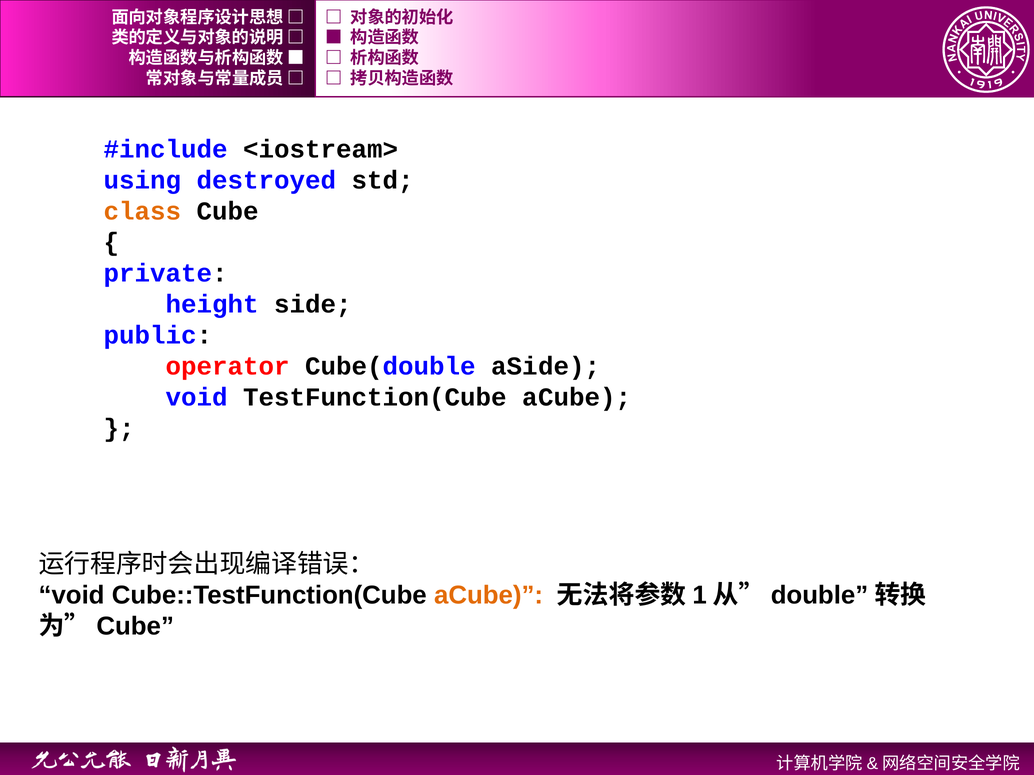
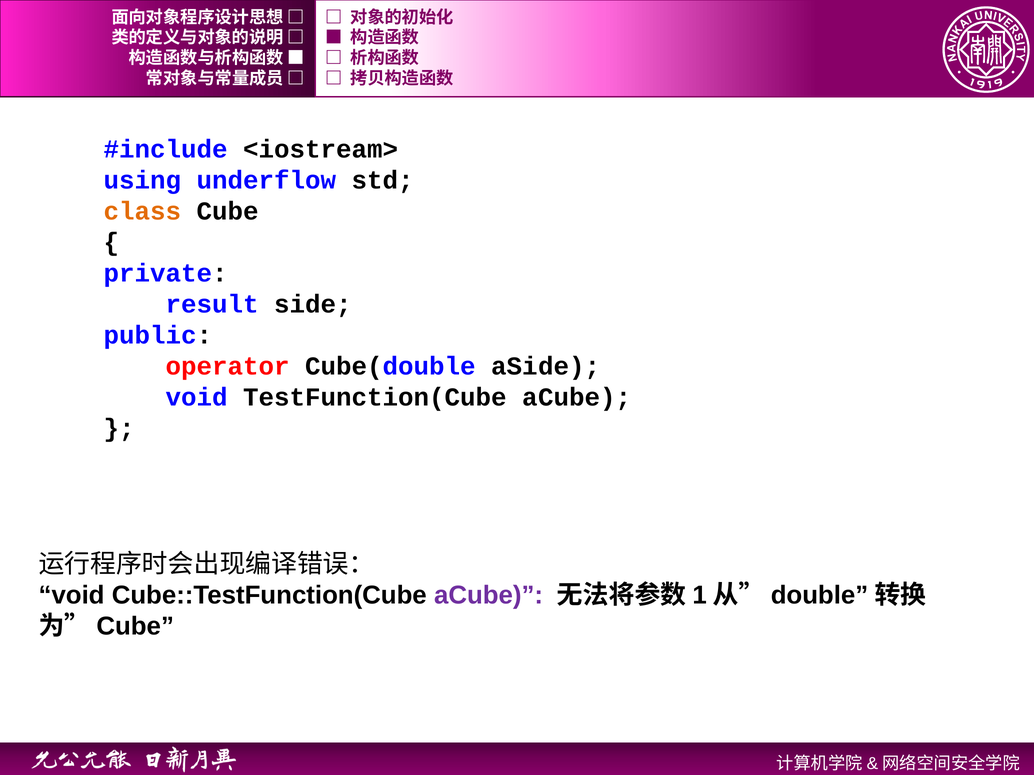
destroyed: destroyed -> underflow (267, 181)
height: height -> result (212, 305)
aCube colour: orange -> purple (489, 596)
